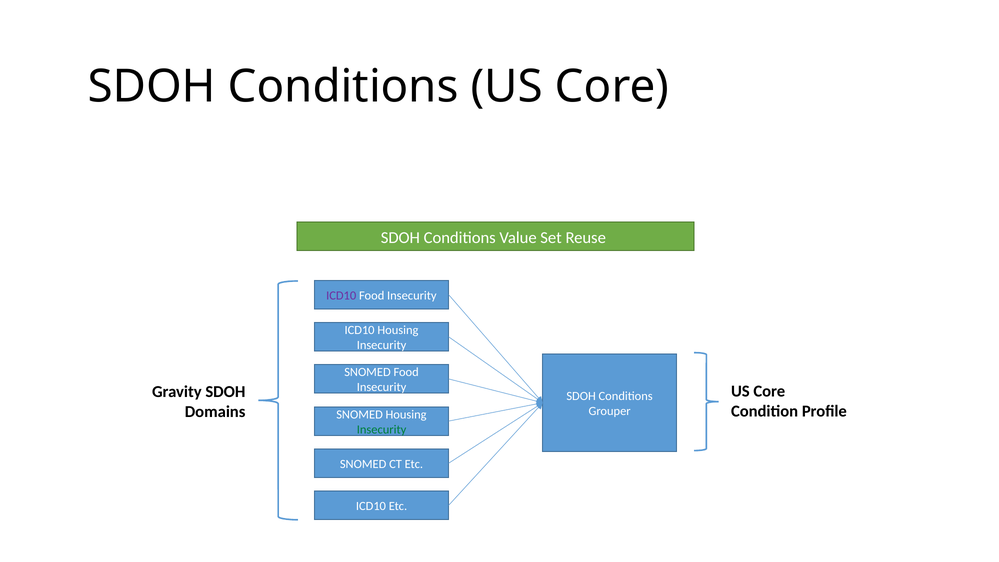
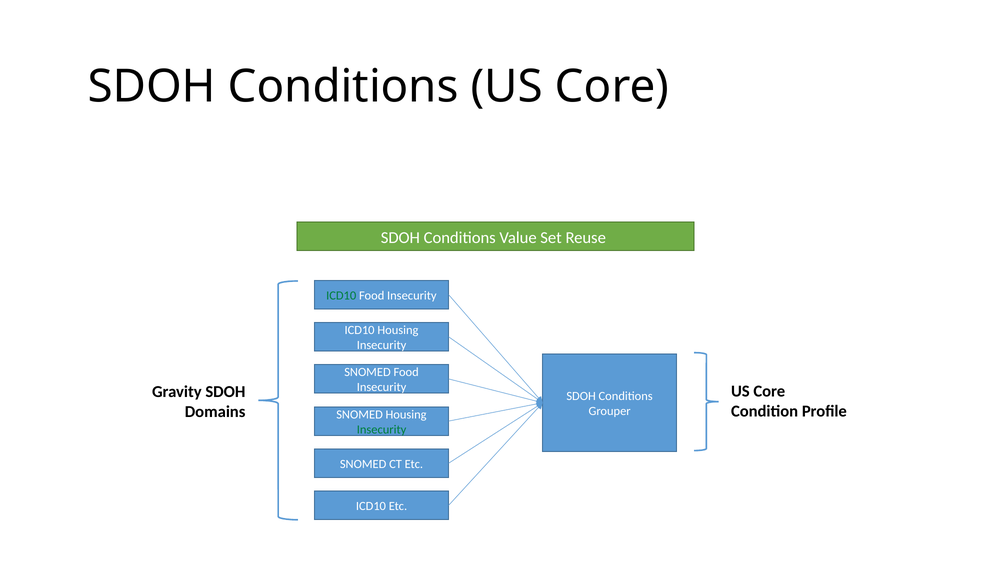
ICD10 colour: purple -> green (341, 295)
